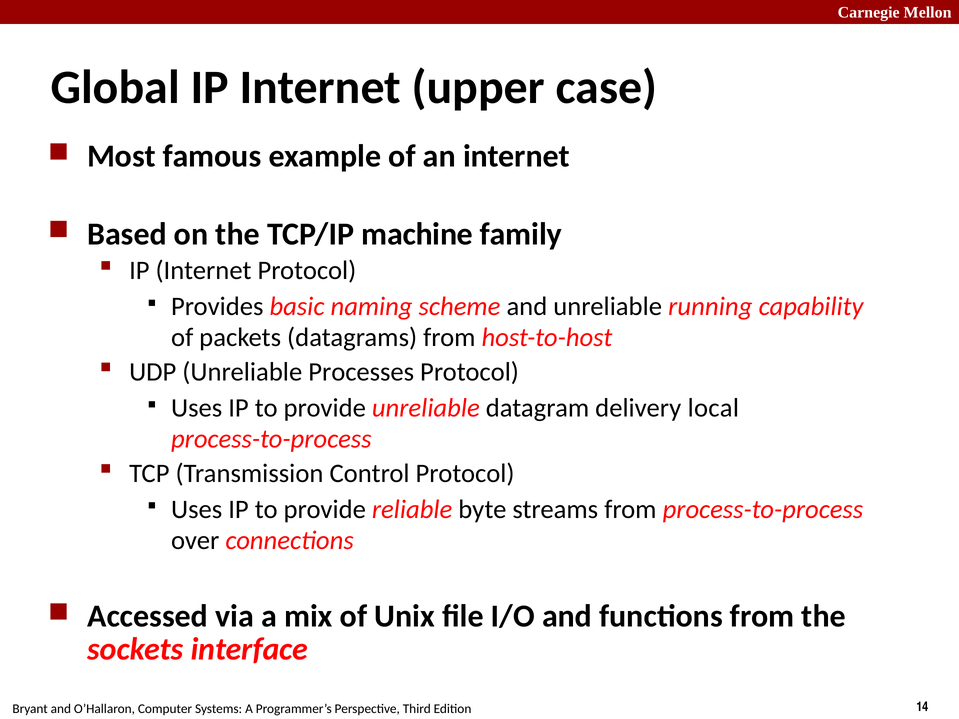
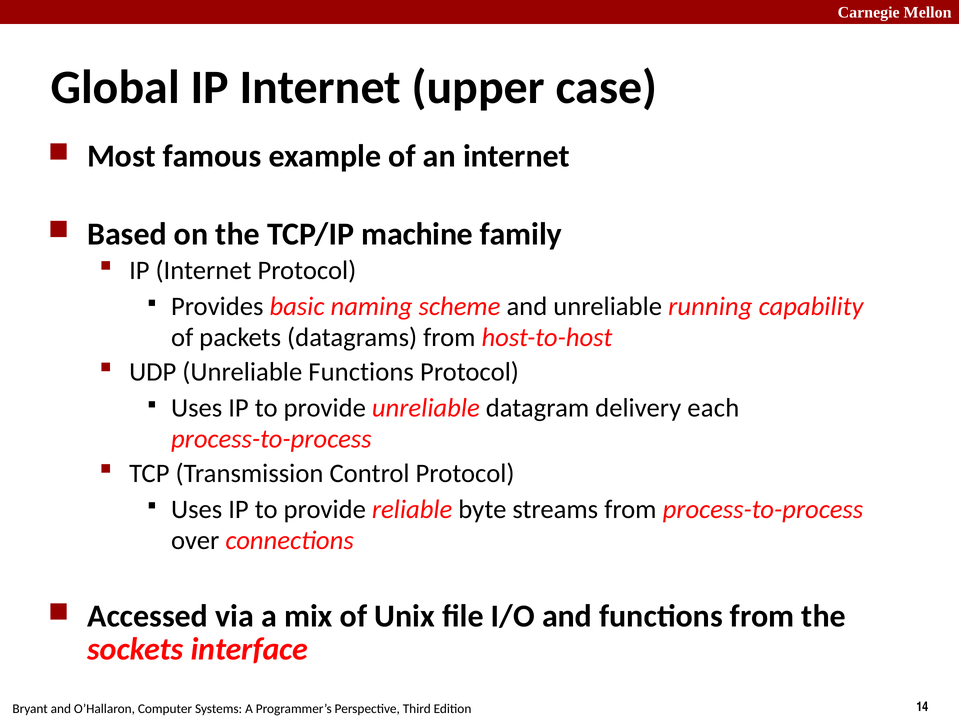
Unreliable Processes: Processes -> Functions (361, 372)
local: local -> each (713, 408)
